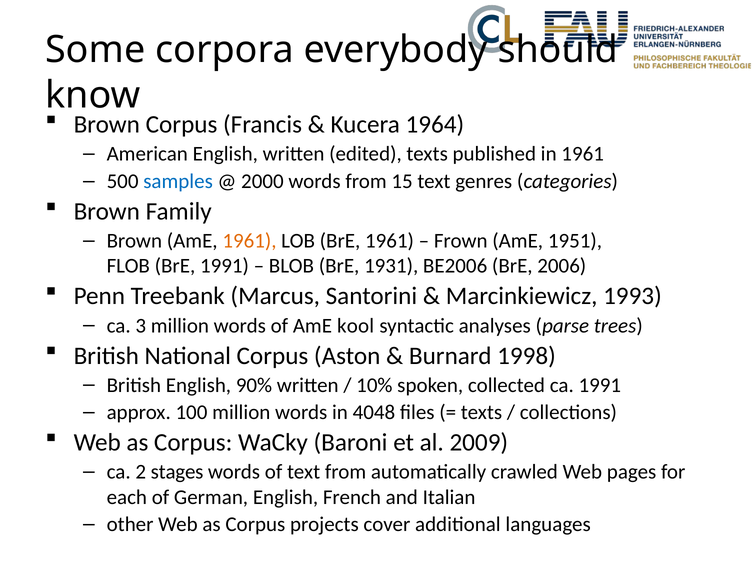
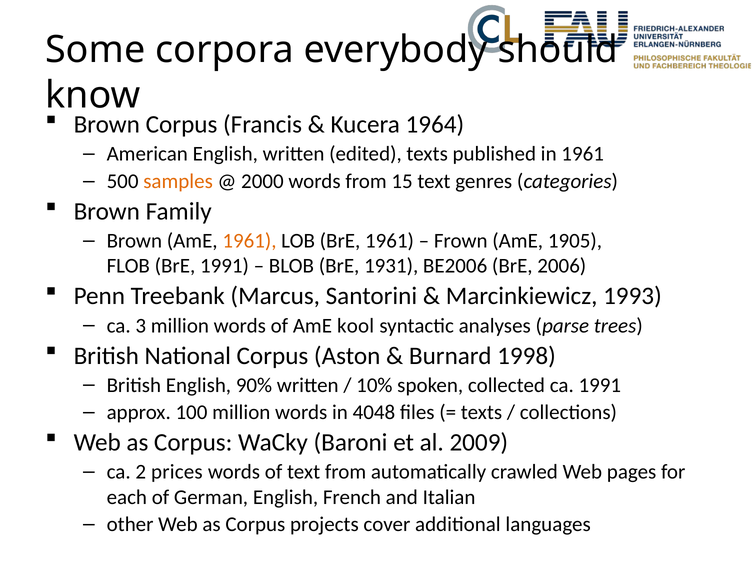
samples colour: blue -> orange (178, 181)
1951: 1951 -> 1905 (575, 241)
stages: stages -> prices (177, 472)
